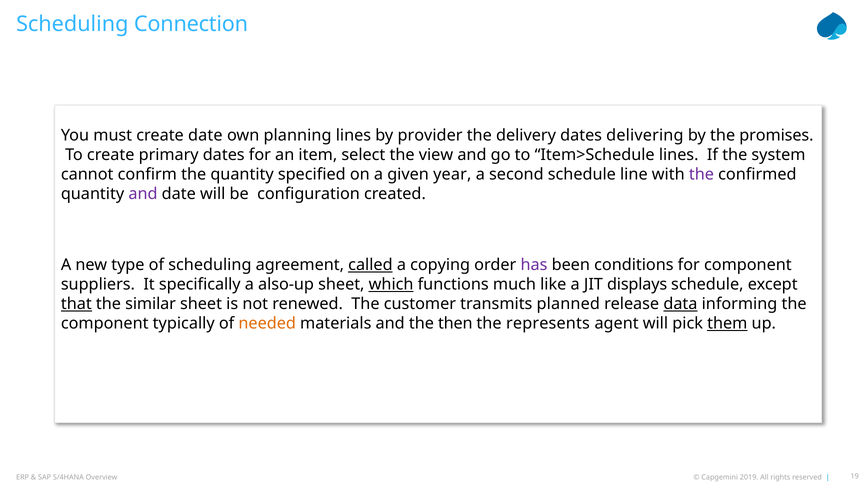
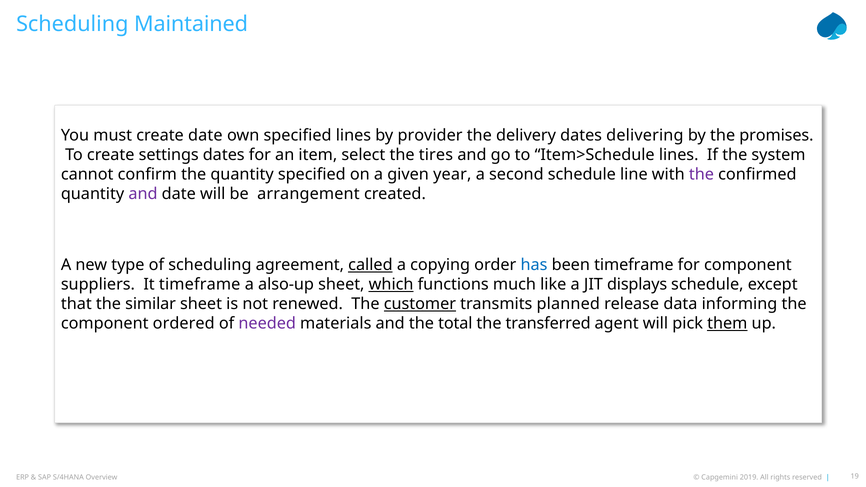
Connection: Connection -> Maintained (191, 24)
own planning: planning -> specified (298, 135)
primary: primary -> settings (169, 155)
view: view -> tires (436, 155)
configuration: configuration -> arrangement (308, 194)
has colour: purple -> blue (534, 265)
been conditions: conditions -> timeframe (634, 265)
It specifically: specifically -> timeframe (200, 285)
that underline: present -> none (76, 304)
customer underline: none -> present (420, 304)
data underline: present -> none (680, 304)
typically: typically -> ordered (184, 324)
needed colour: orange -> purple (267, 324)
then: then -> total (455, 324)
represents: represents -> transferred (548, 324)
